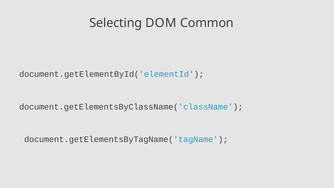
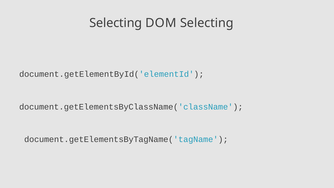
DOM Common: Common -> Selecting (207, 23)
